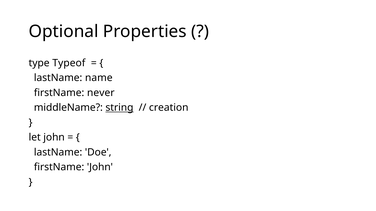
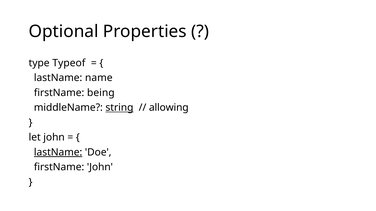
never: never -> being (101, 93)
creation: creation -> allowing (169, 108)
lastName underline: none -> present (58, 153)
